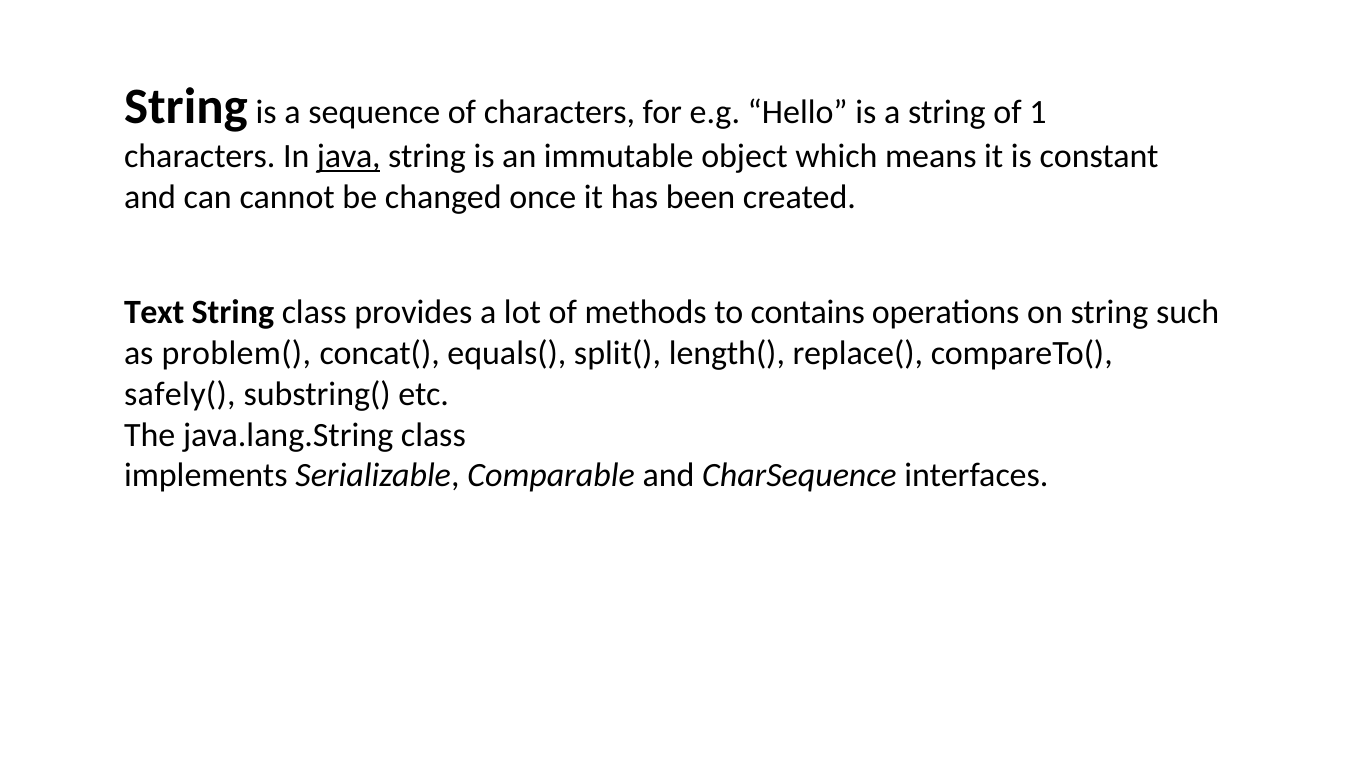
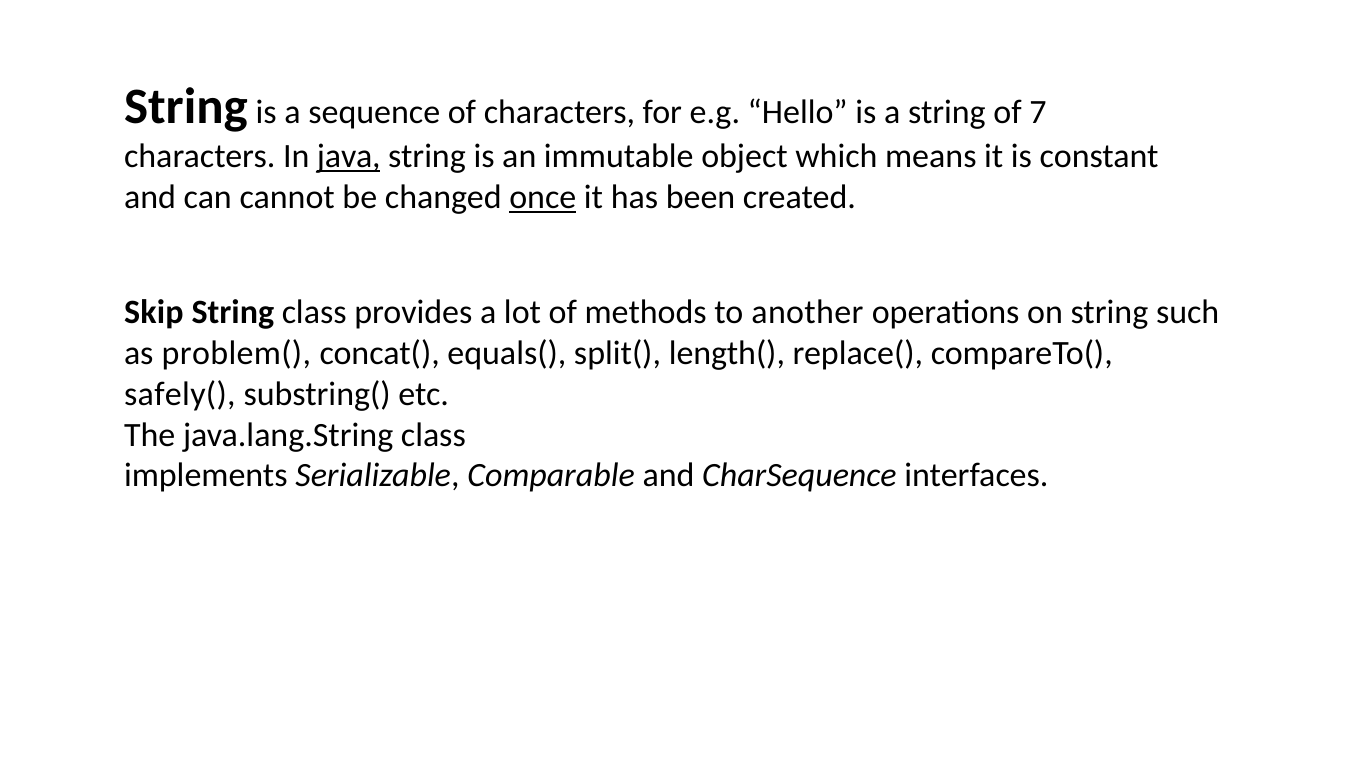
1: 1 -> 7 (1038, 112)
once underline: none -> present (543, 197)
Text: Text -> Skip (154, 312)
contains: contains -> another (807, 312)
